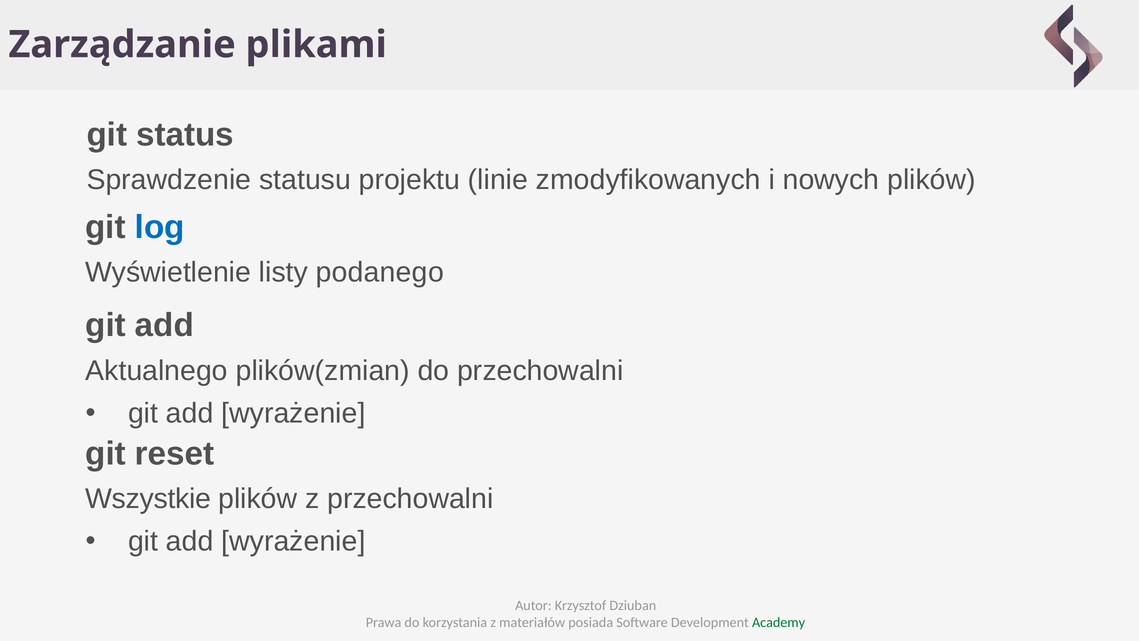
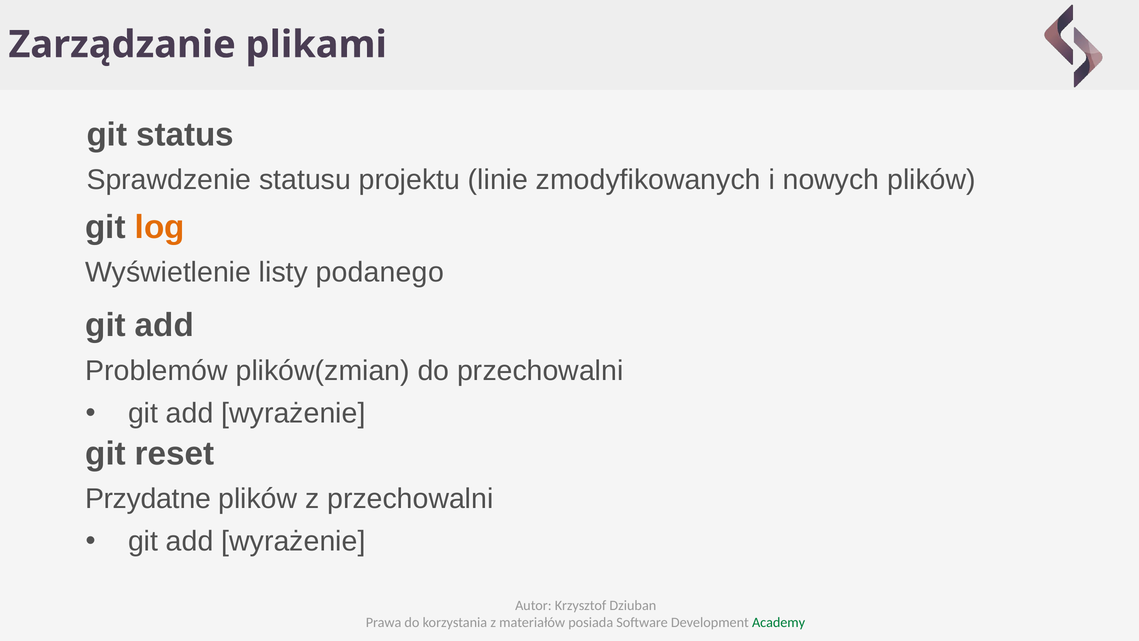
log colour: blue -> orange (160, 227)
Aktualnego: Aktualnego -> Problemów (157, 371)
Wszystkie: Wszystkie -> Przydatne (148, 499)
